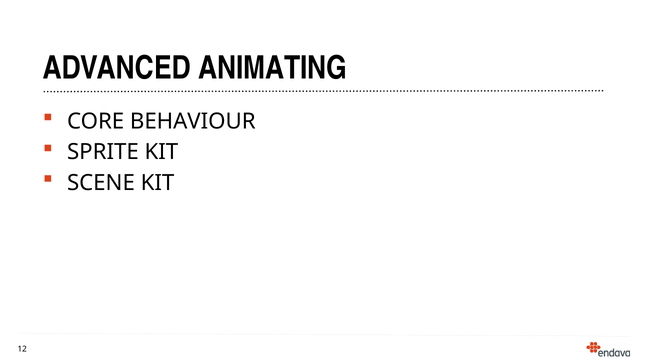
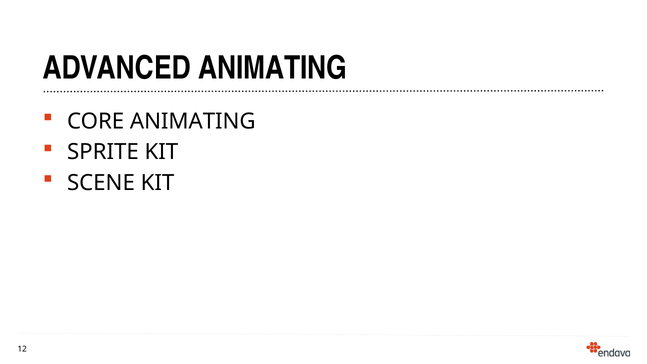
CORE BEHAVIOUR: BEHAVIOUR -> ANIMATING (193, 121)
